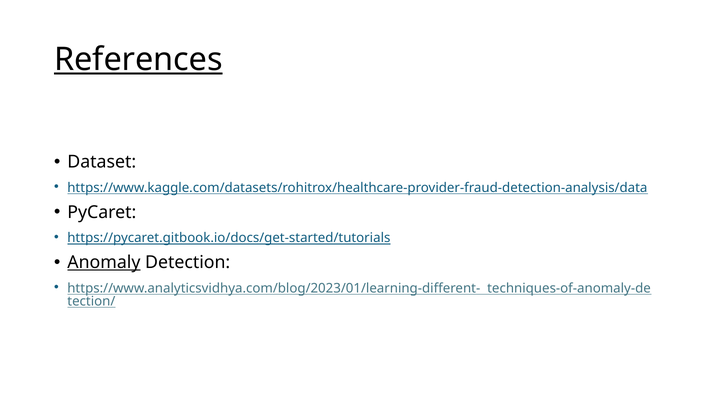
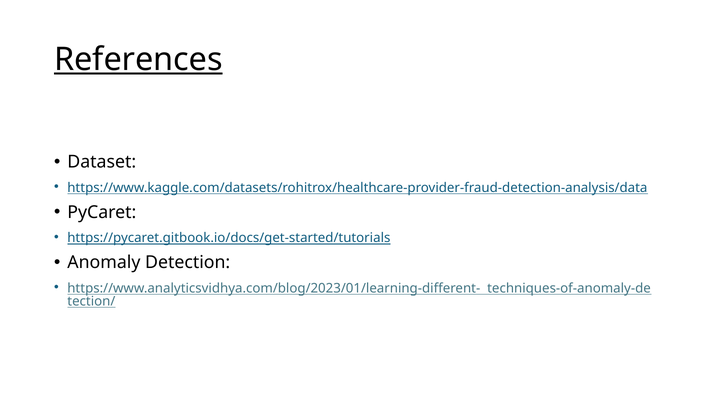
Anomaly underline: present -> none (104, 262)
